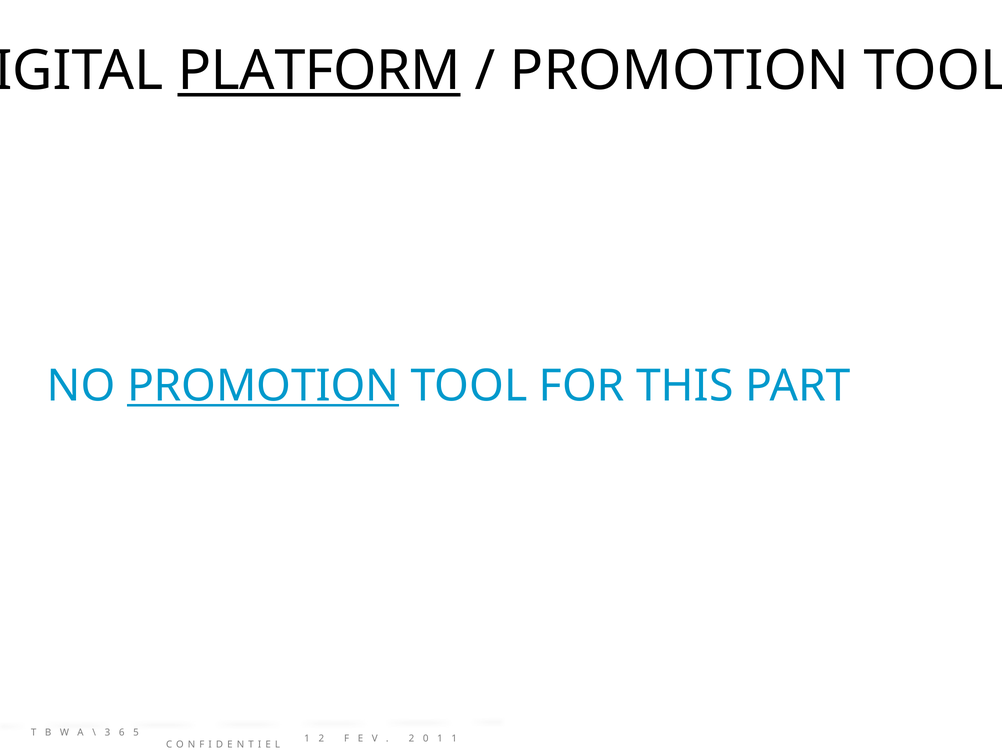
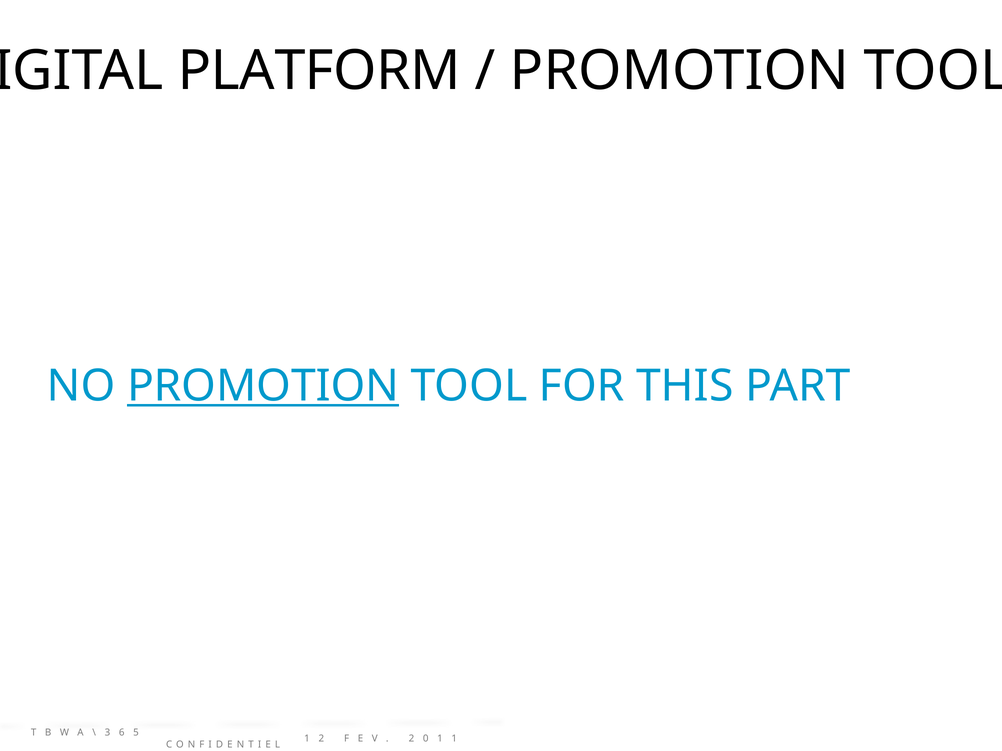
PLATFORM underline: present -> none (319, 71)
